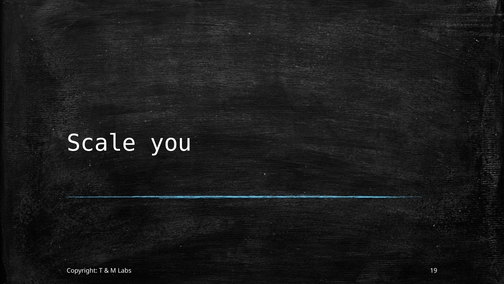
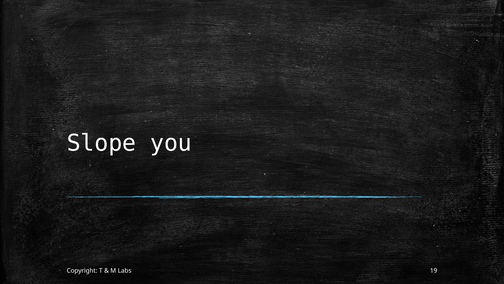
Scale: Scale -> Slope (101, 143)
